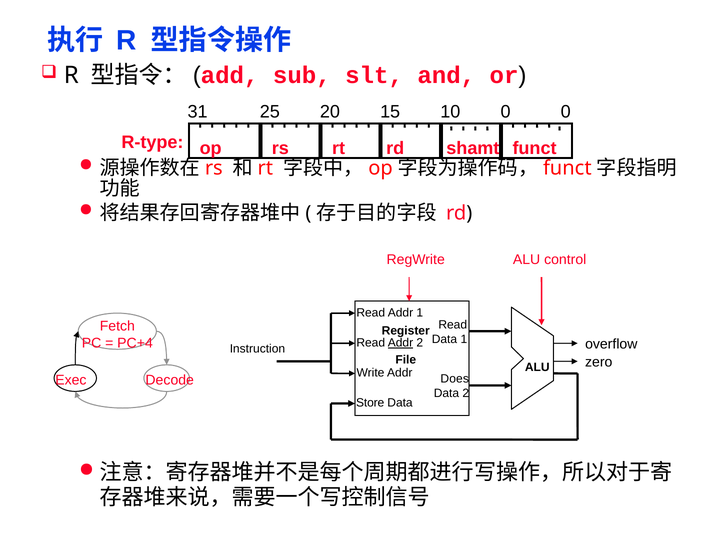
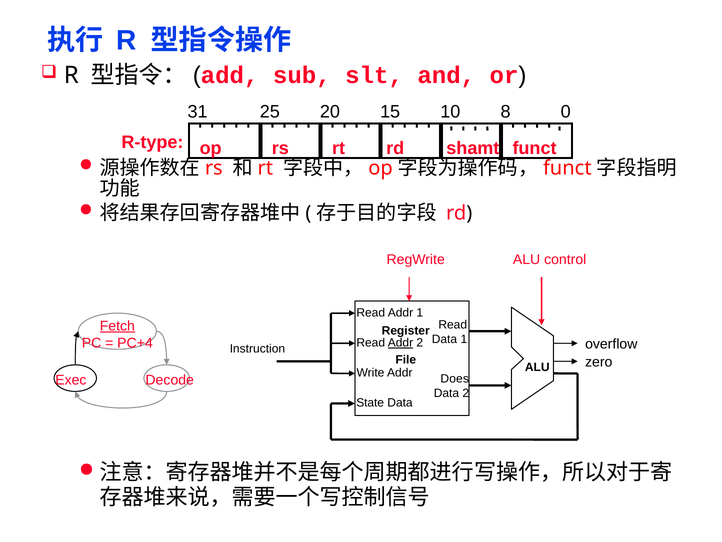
15 0: 0 -> 8 (506, 112)
Fetch underline: none -> present (117, 326)
Store: Store -> State (370, 403)
